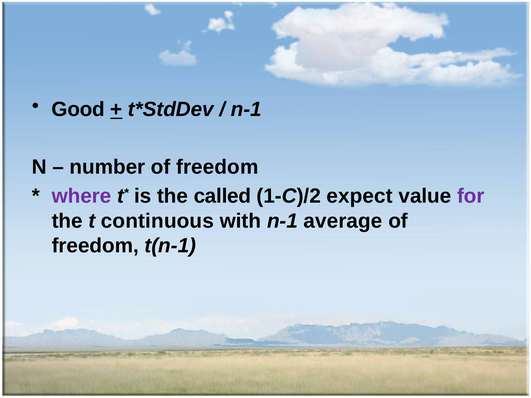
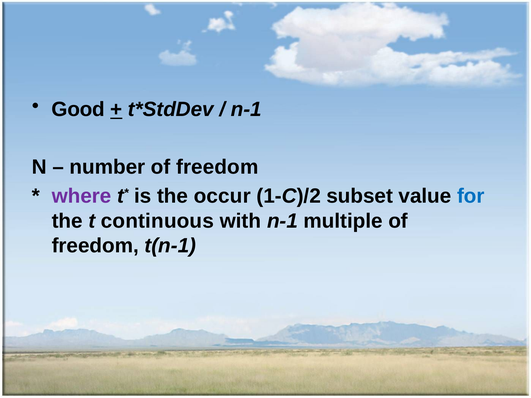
called: called -> occur (222, 196)
expect: expect -> subset (360, 196)
for colour: purple -> blue (471, 196)
average: average -> multiple (343, 221)
